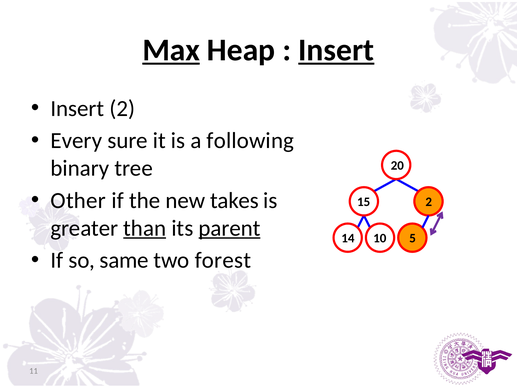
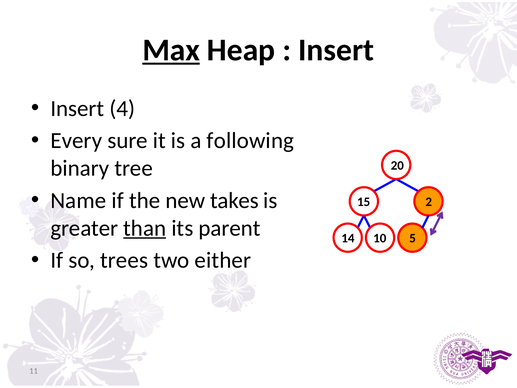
Insert underline: present -> none (336, 50)
Insert 2: 2 -> 4 (122, 108)
Other: Other -> Name (78, 200)
parent underline: present -> none (229, 228)
same: same -> trees (124, 260)
forest: forest -> either (223, 260)
